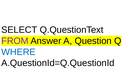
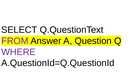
WHERE colour: blue -> purple (18, 52)
